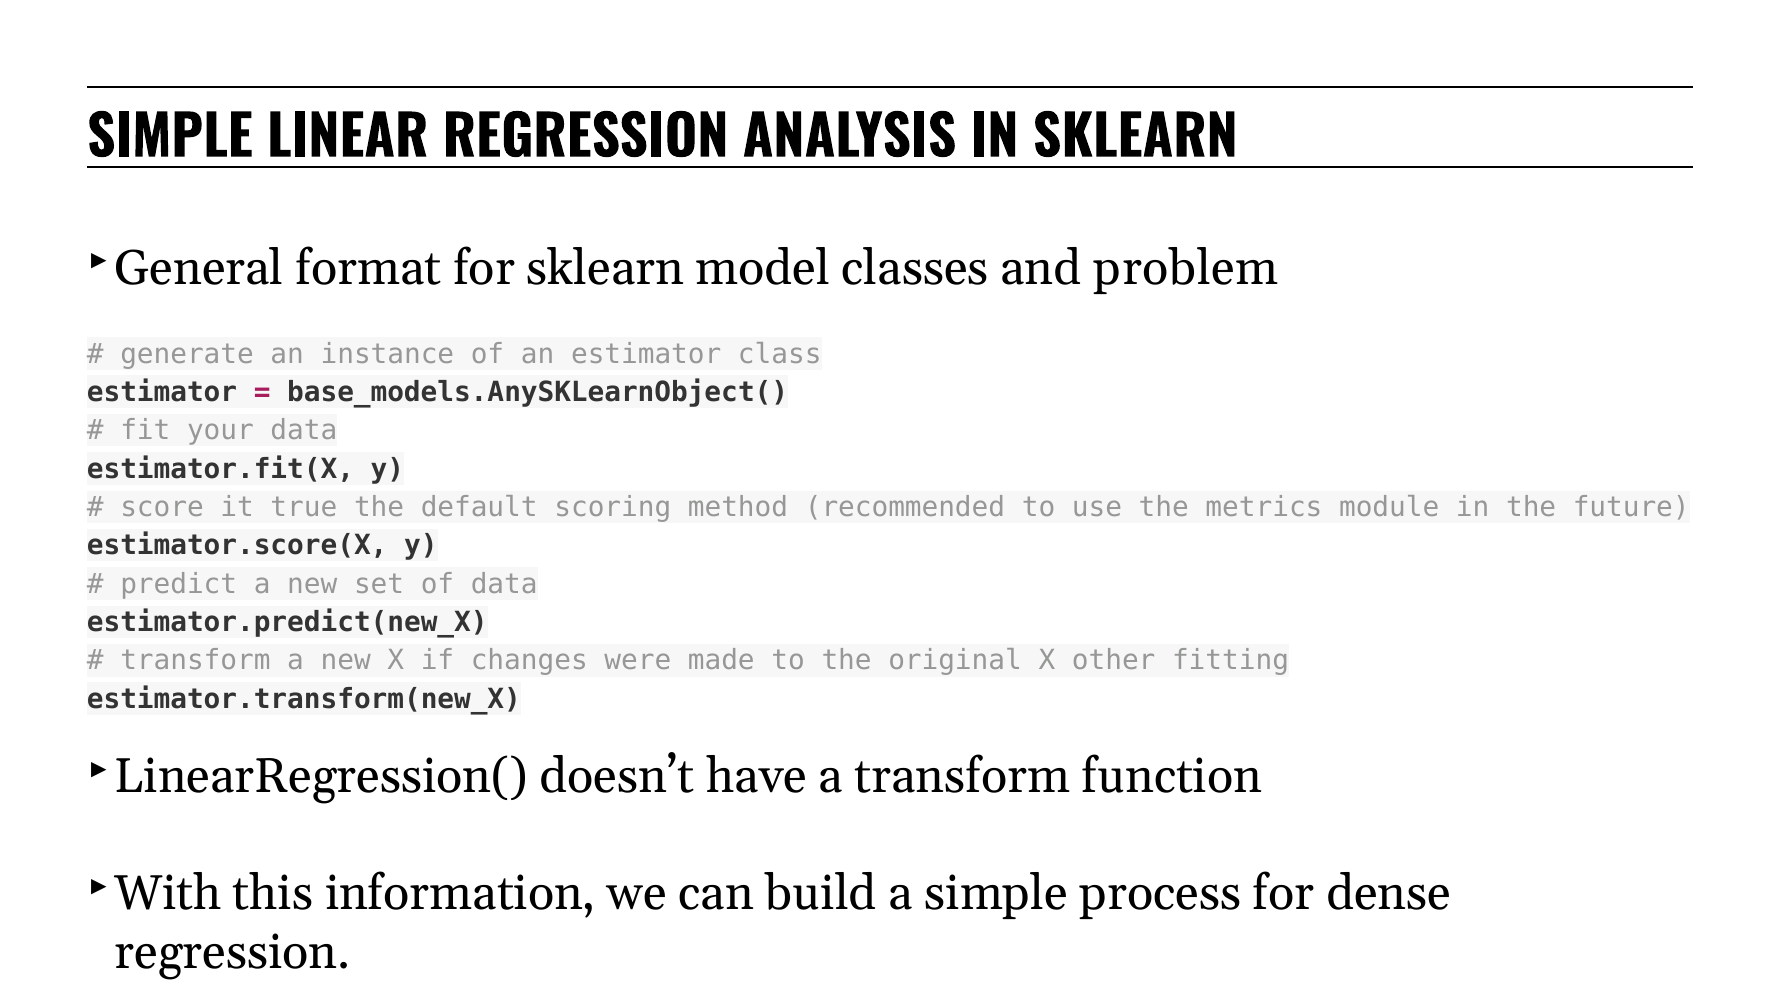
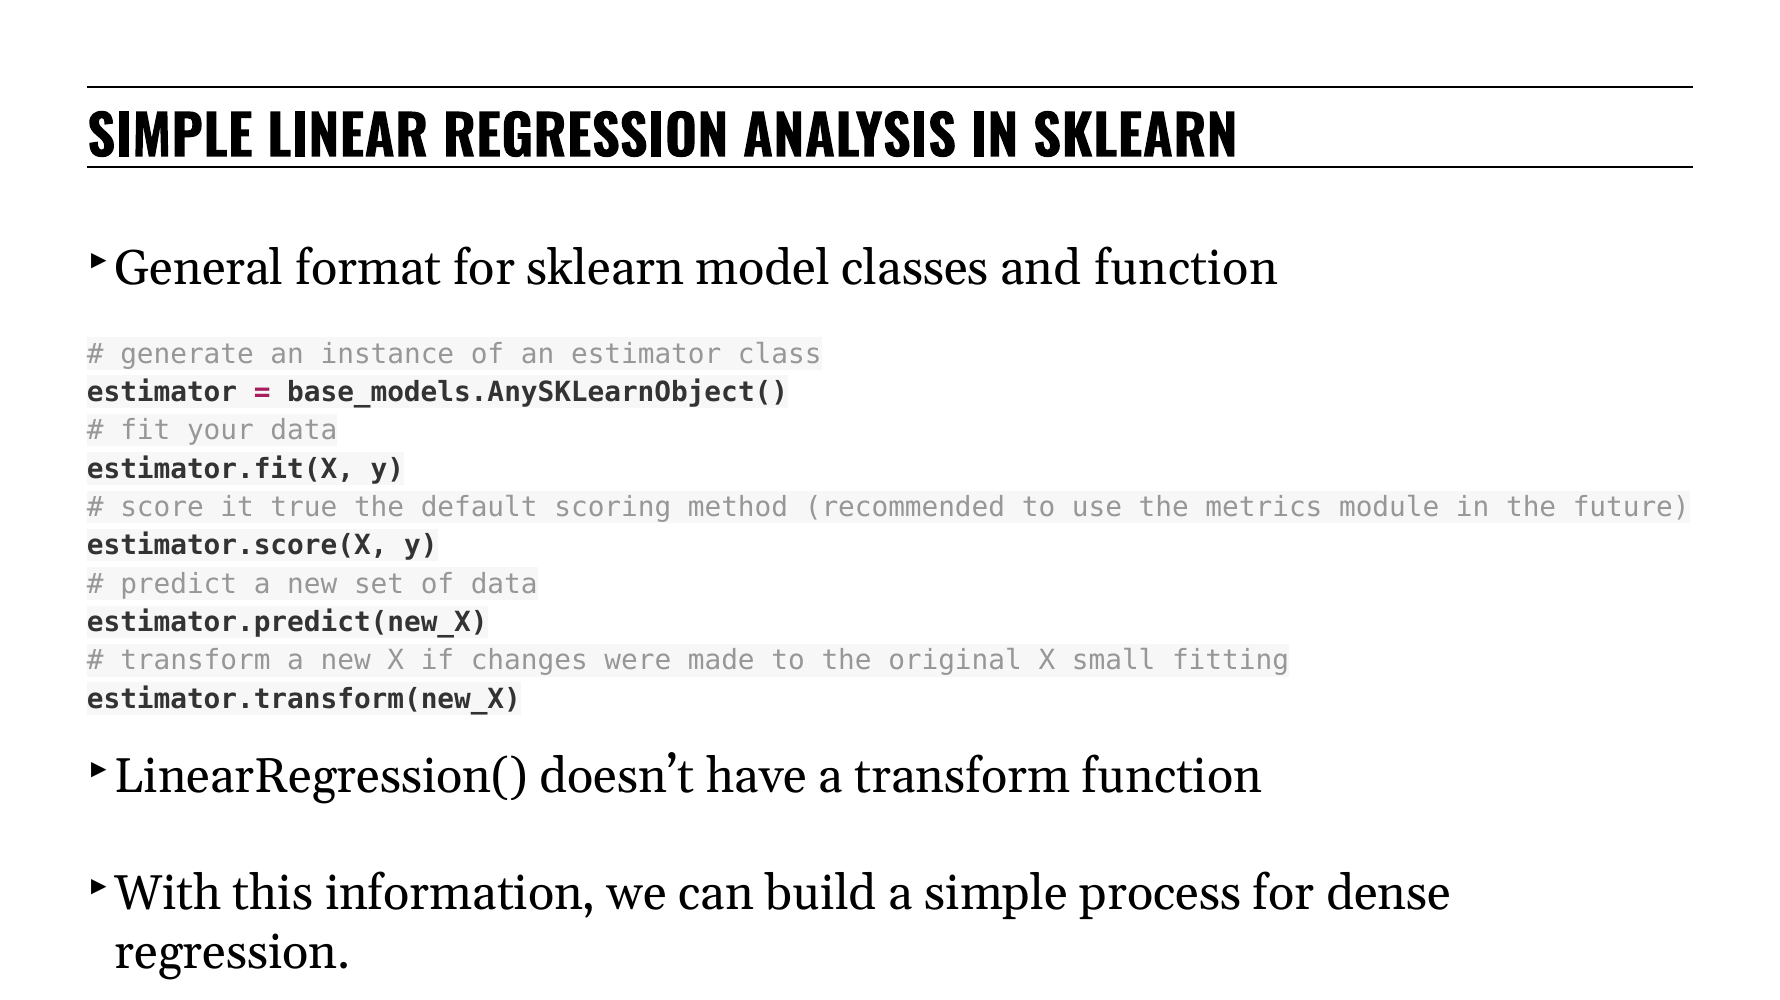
and problem: problem -> function (1186, 268)
other: other -> small (1114, 660)
